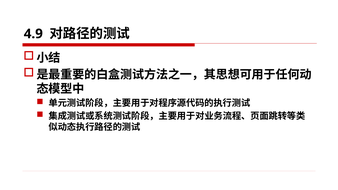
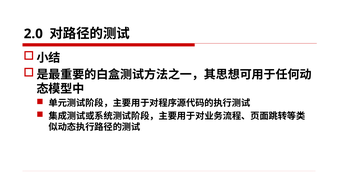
4.9: 4.9 -> 2.0 (33, 34)
